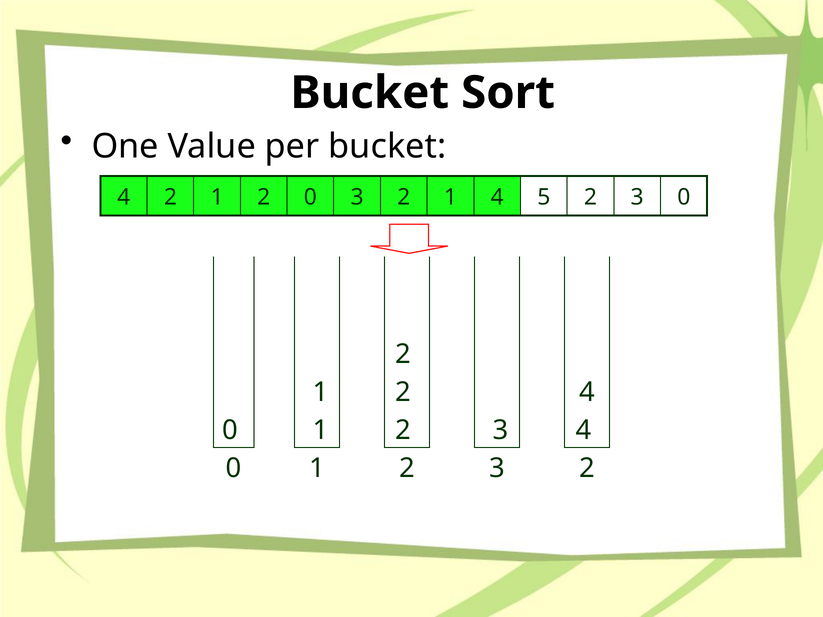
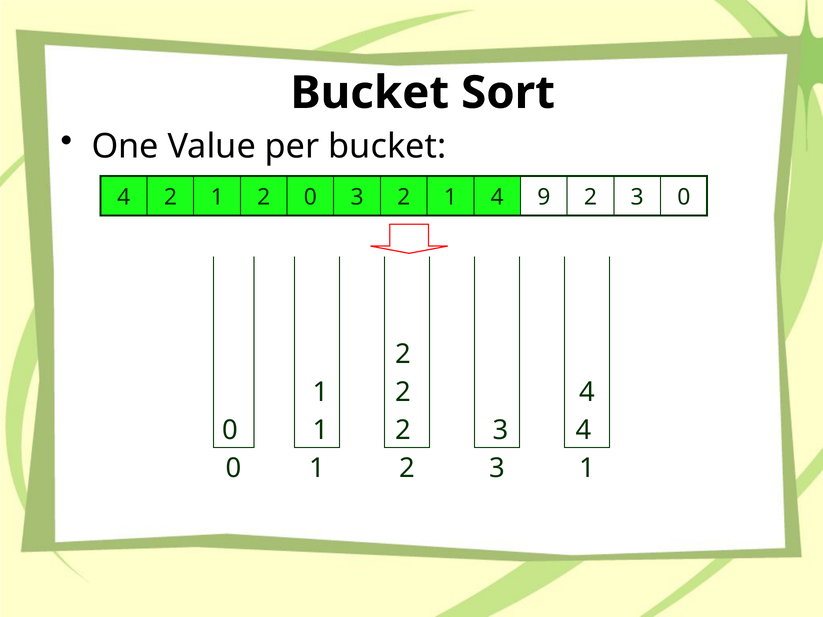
5: 5 -> 9 (544, 197)
2 3 2: 2 -> 1 (587, 469)
